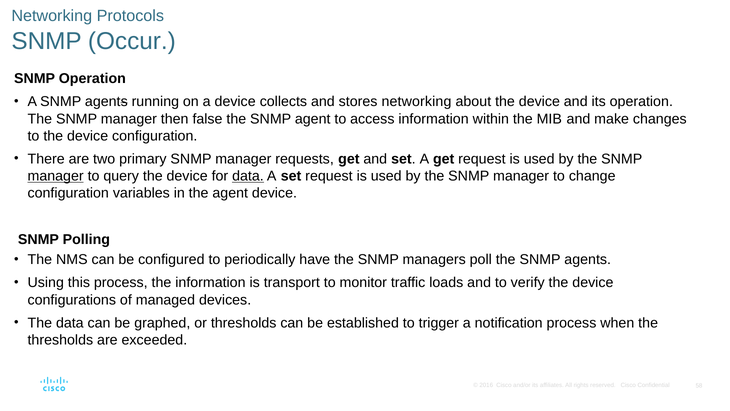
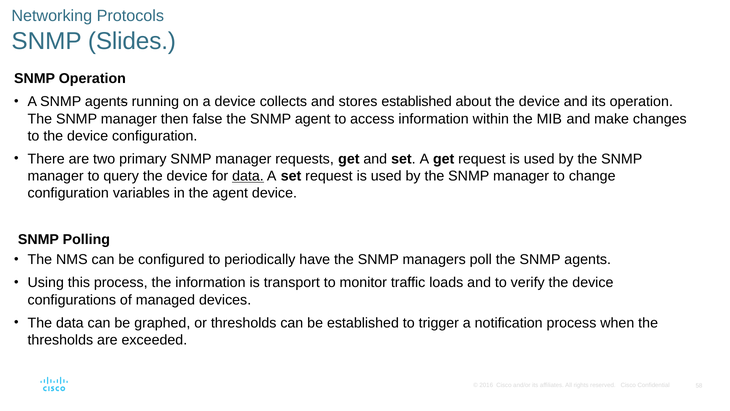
Occur: Occur -> Slides (132, 41)
stores networking: networking -> established (417, 102)
manager underline: present -> none (56, 176)
